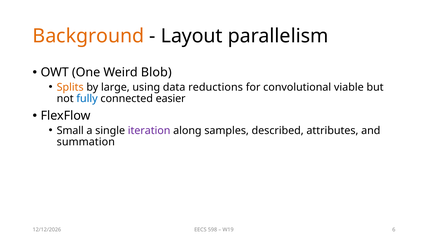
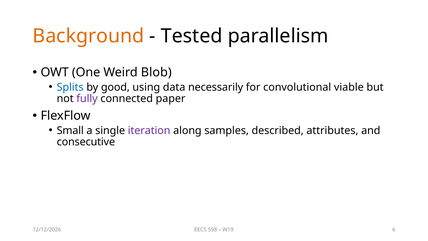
Layout: Layout -> Tested (192, 36)
Splits colour: orange -> blue (70, 87)
large: large -> good (115, 87)
reductions: reductions -> necessarily (216, 87)
fully colour: blue -> purple (87, 99)
easier: easier -> paper (171, 99)
summation: summation -> consecutive (86, 142)
